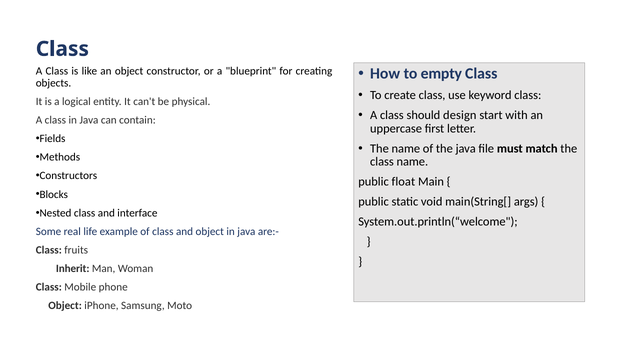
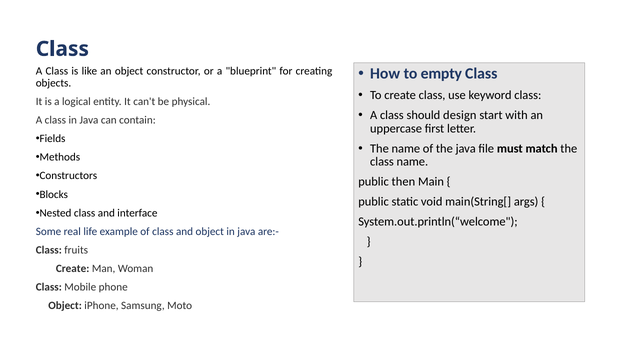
float: float -> then (403, 182)
Inherit: Inherit -> Create (73, 269)
